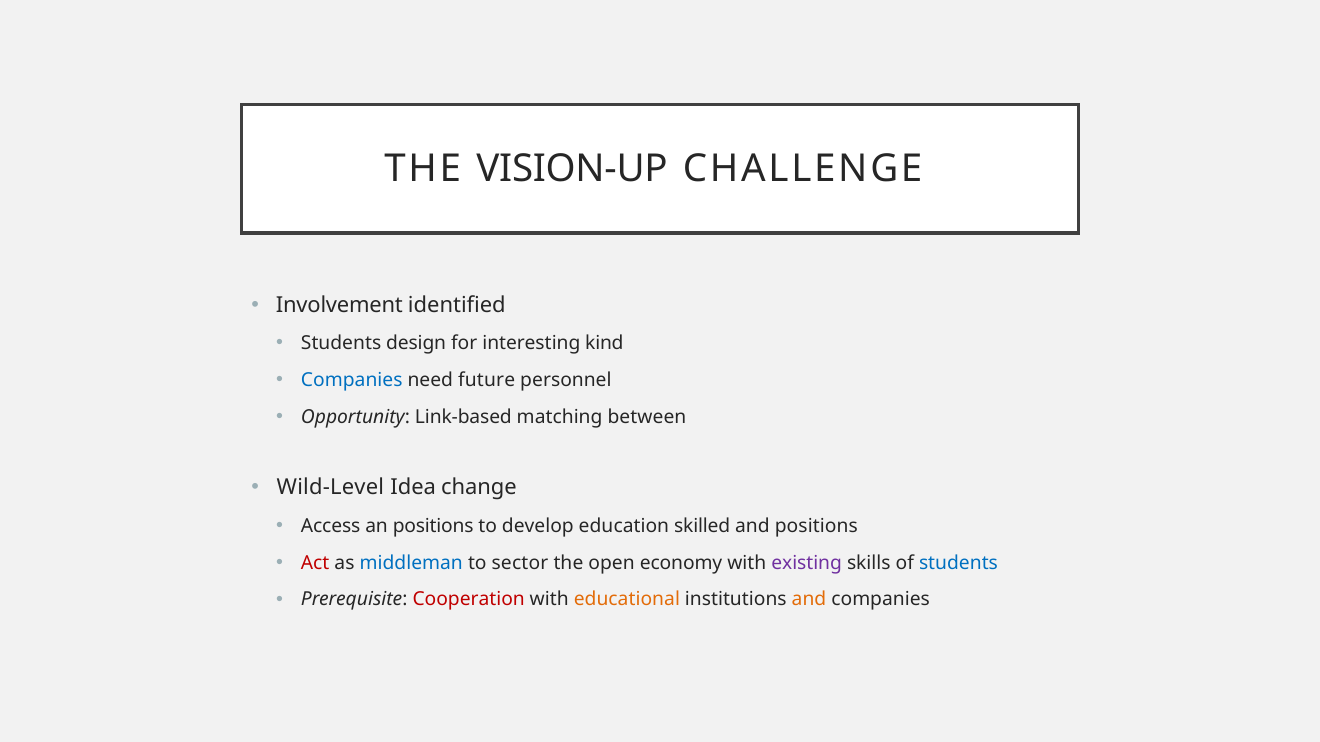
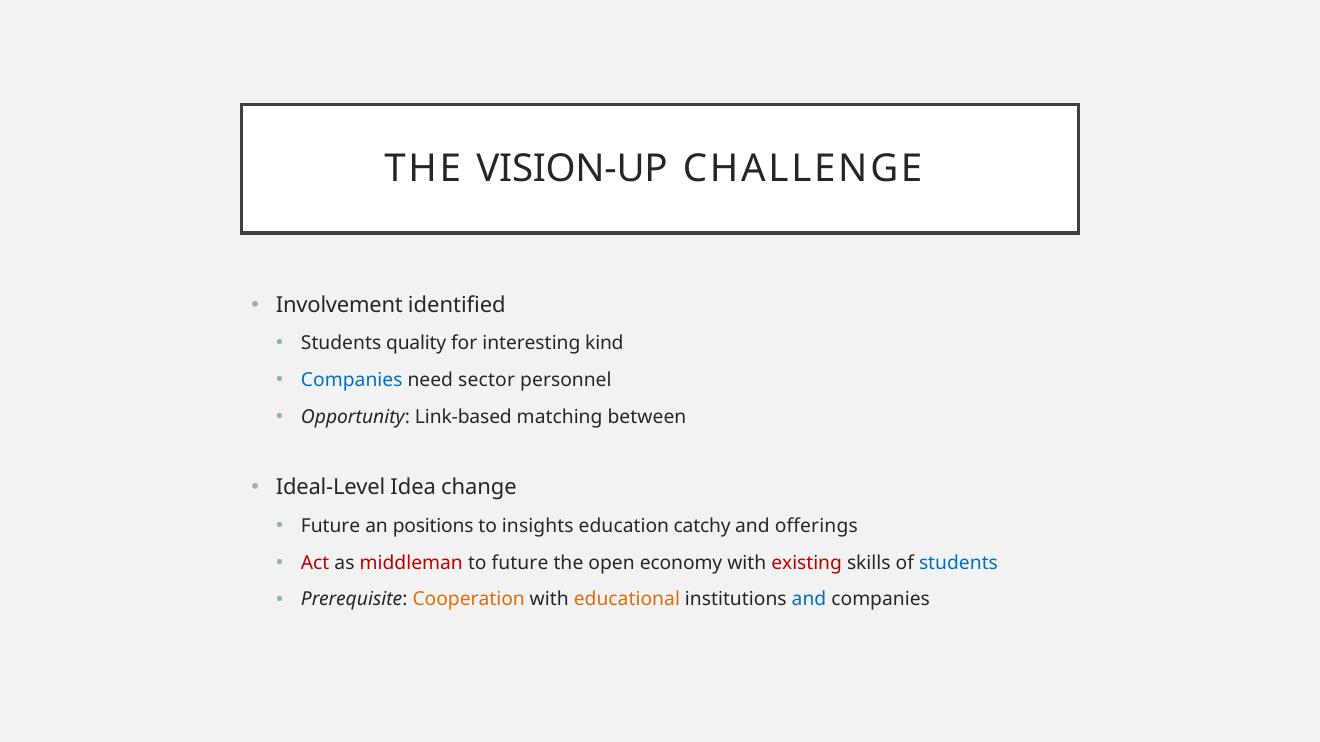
design: design -> quality (416, 344)
future: future -> sector (487, 380)
Wild-Level: Wild-Level -> Ideal-Level (331, 488)
Access: Access -> Future (331, 526)
develop: develop -> insights (538, 526)
skilled: skilled -> catchy (702, 526)
and positions: positions -> offerings (816, 526)
middleman colour: blue -> red (411, 563)
to sector: sector -> future (520, 563)
existing colour: purple -> red (807, 563)
Cooperation colour: red -> orange (469, 600)
and colour: orange -> blue (809, 600)
